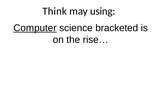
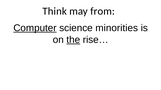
using: using -> from (103, 11)
bracketed: bracketed -> minorities (117, 28)
the underline: none -> present (73, 40)
